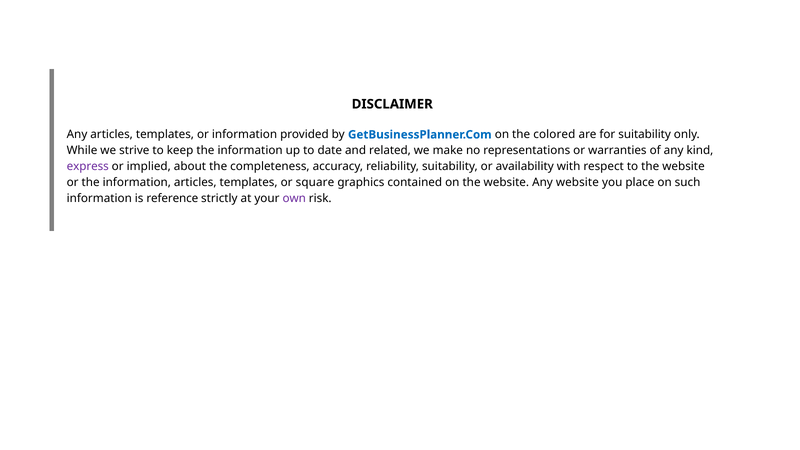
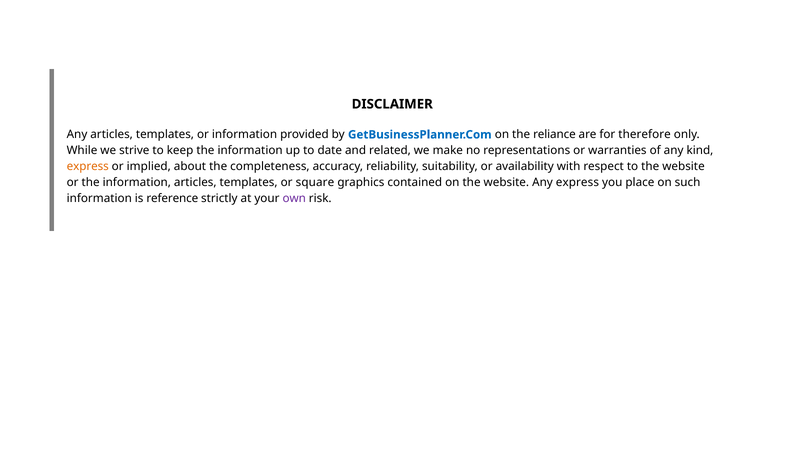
colored: colored -> reliance (554, 135)
for suitability: suitability -> therefore (645, 135)
express colour: purple -> orange (88, 166)
Any website: website -> express (577, 182)
